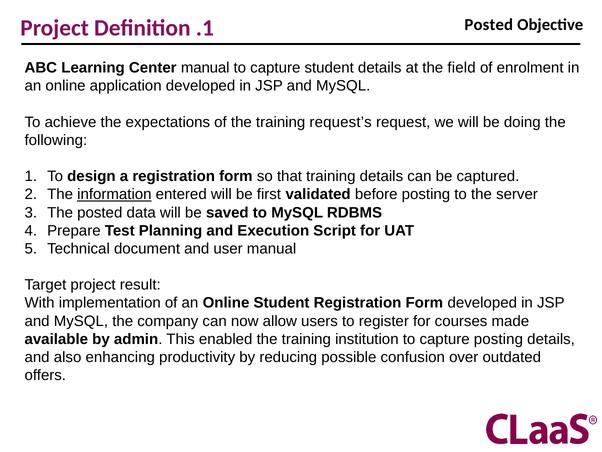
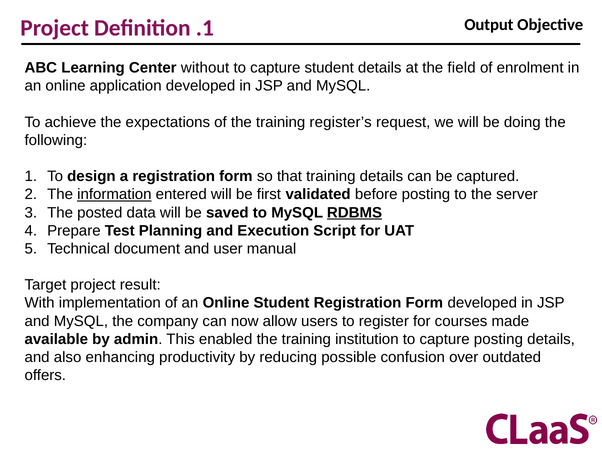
Posted: Posted -> Output (489, 25)
Center manual: manual -> without (205, 68)
request’s: request’s -> register’s (341, 122)
RDBMS underline: none -> present (354, 212)
